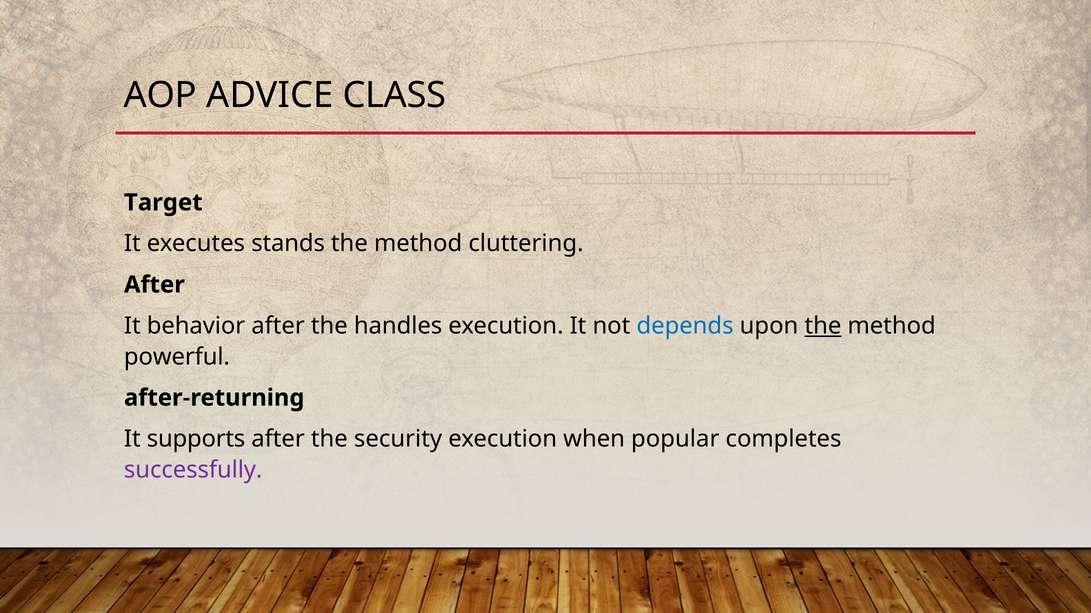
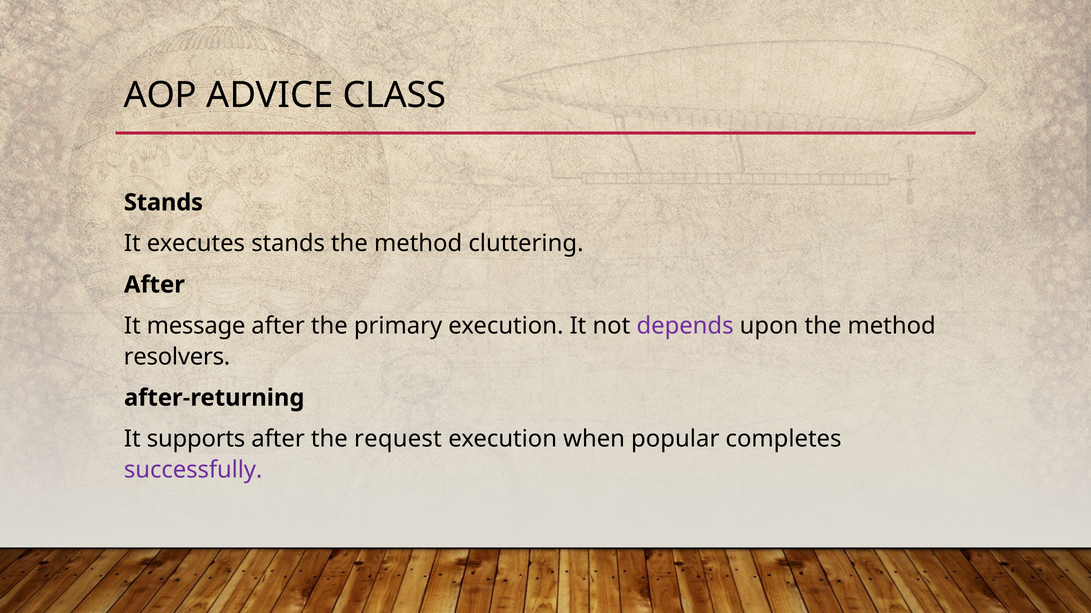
Target: Target -> Stands (163, 203)
behavior: behavior -> message (196, 326)
handles: handles -> primary (398, 326)
depends colour: blue -> purple (685, 326)
the underline: present -> none (823, 326)
powerful: powerful -> resolvers (177, 357)
security: security -> request (398, 439)
